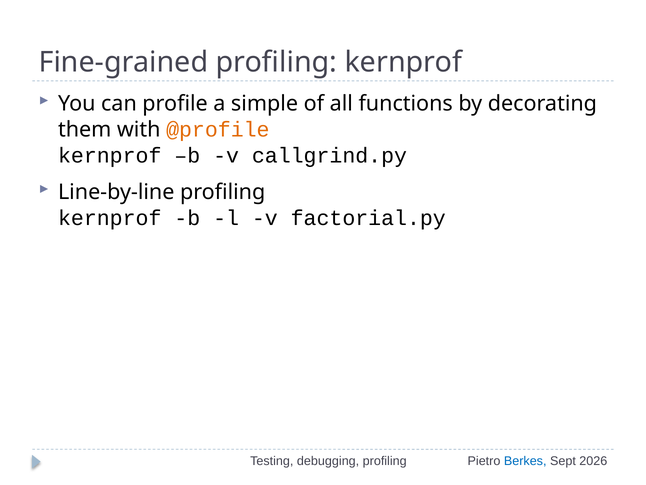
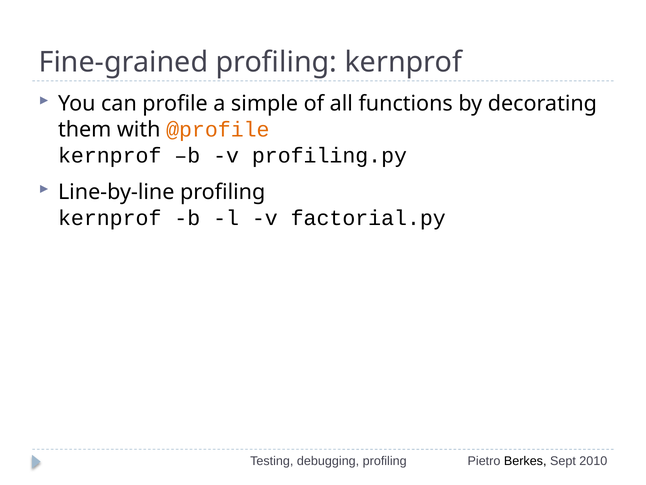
callgrind.py: callgrind.py -> profiling.py (329, 155)
Berkes colour: blue -> black (525, 461)
2026: 2026 -> 2010 (593, 461)
